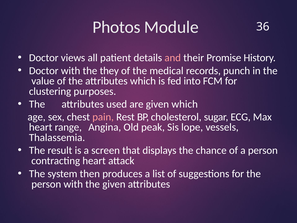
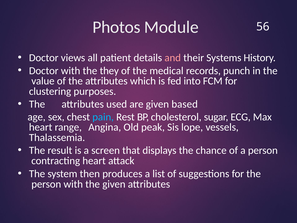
36: 36 -> 56 (263, 27)
Promise: Promise -> Systems (224, 58)
given which: which -> based (185, 104)
pain colour: pink -> light blue (103, 117)
